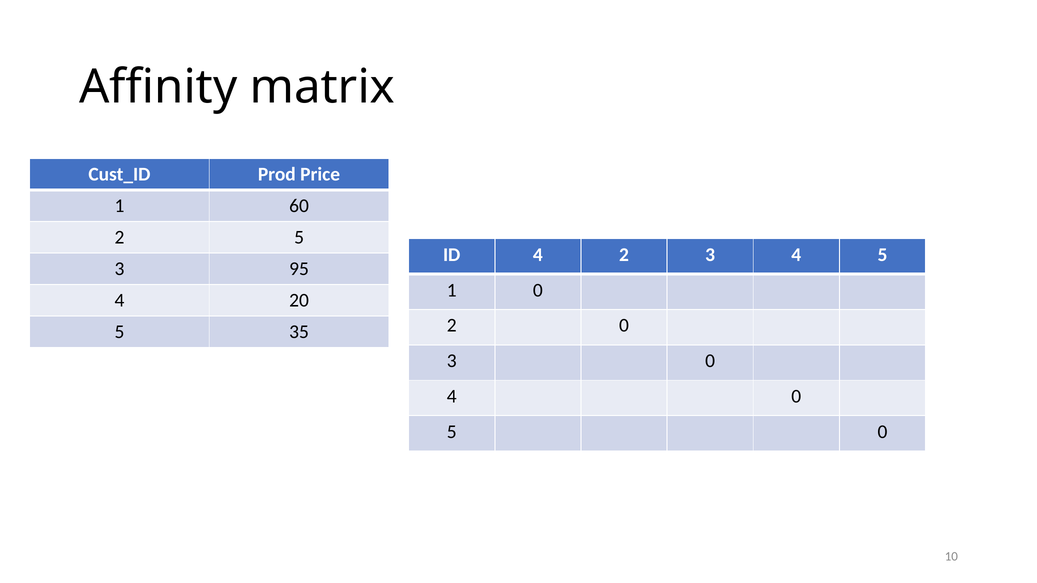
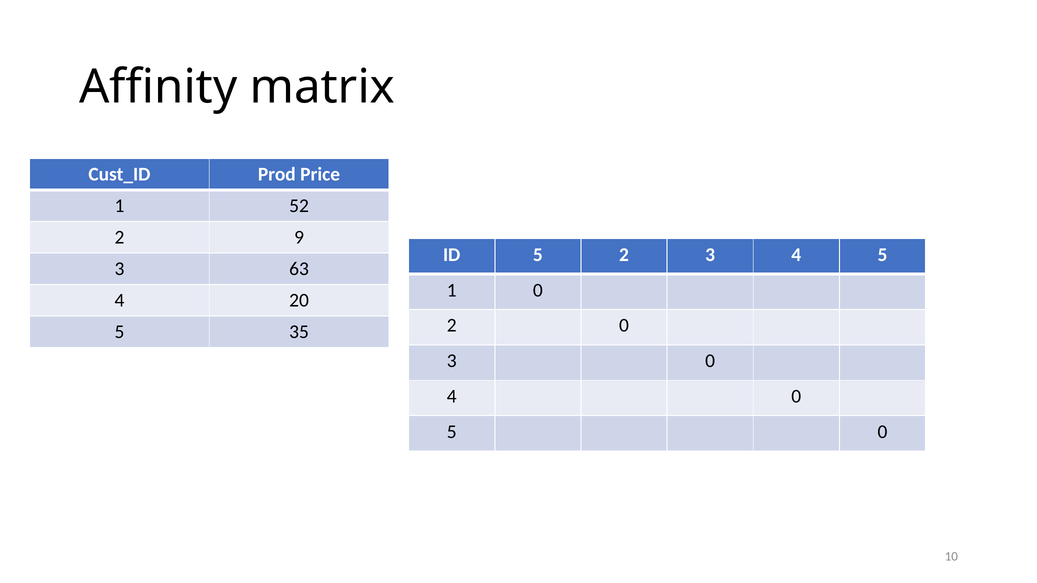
60: 60 -> 52 (299, 206)
2 5: 5 -> 9 (299, 238)
ID 4: 4 -> 5 (538, 255)
95: 95 -> 63 (299, 269)
